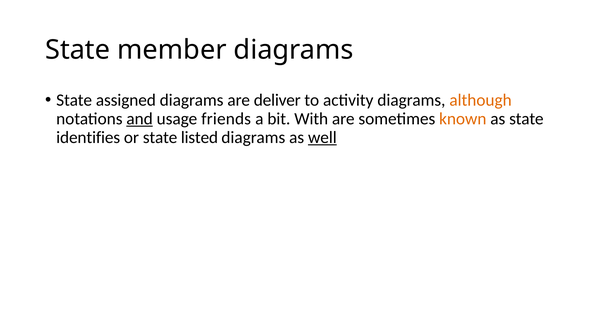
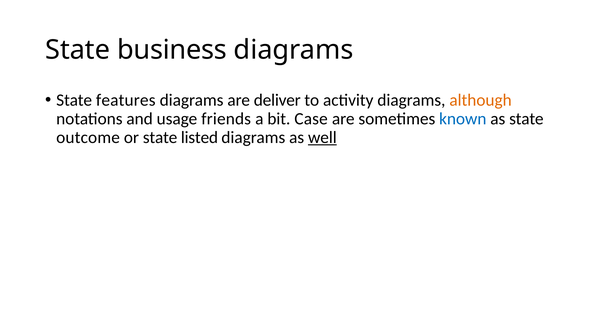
member: member -> business (172, 50)
assigned: assigned -> features (126, 100)
and underline: present -> none (140, 119)
With: With -> Case (311, 119)
known colour: orange -> blue (463, 119)
identifies: identifies -> outcome (88, 137)
